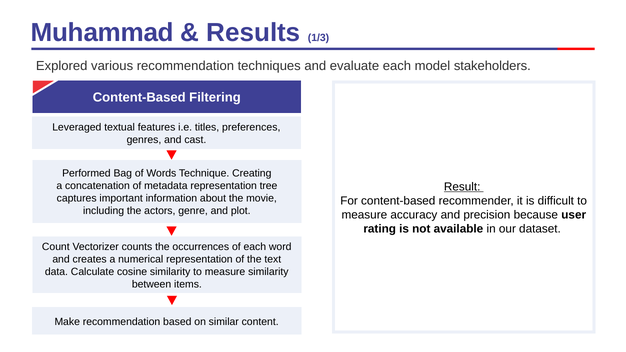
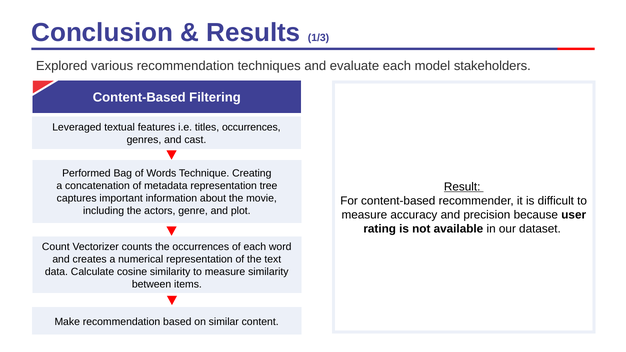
Muhammad: Muhammad -> Conclusion (102, 33)
titles preferences: preferences -> occurrences (251, 127)
